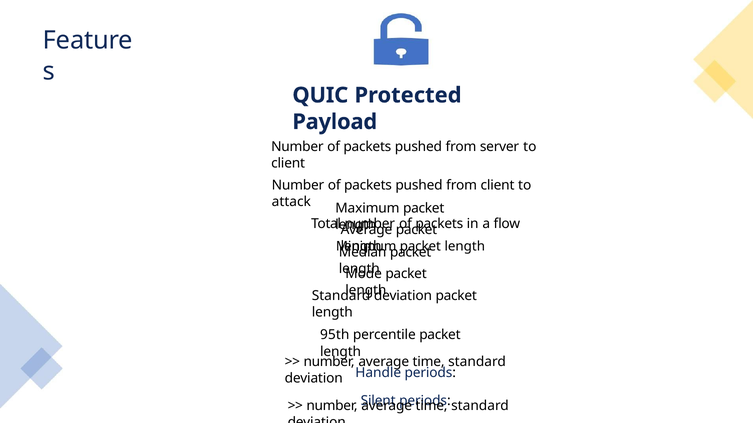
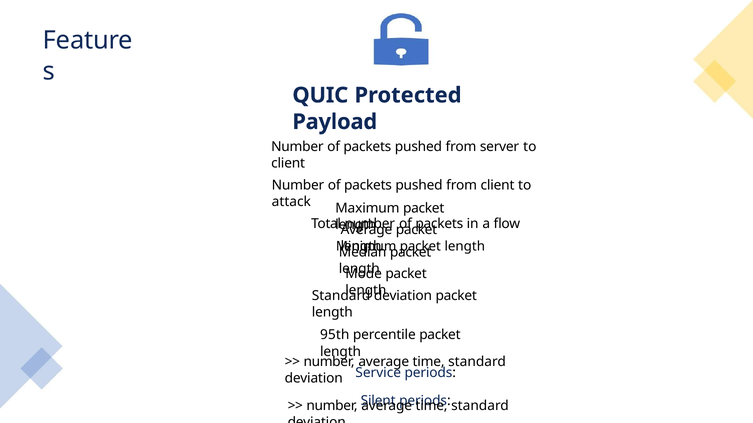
Handle: Handle -> Service (378, 373)
